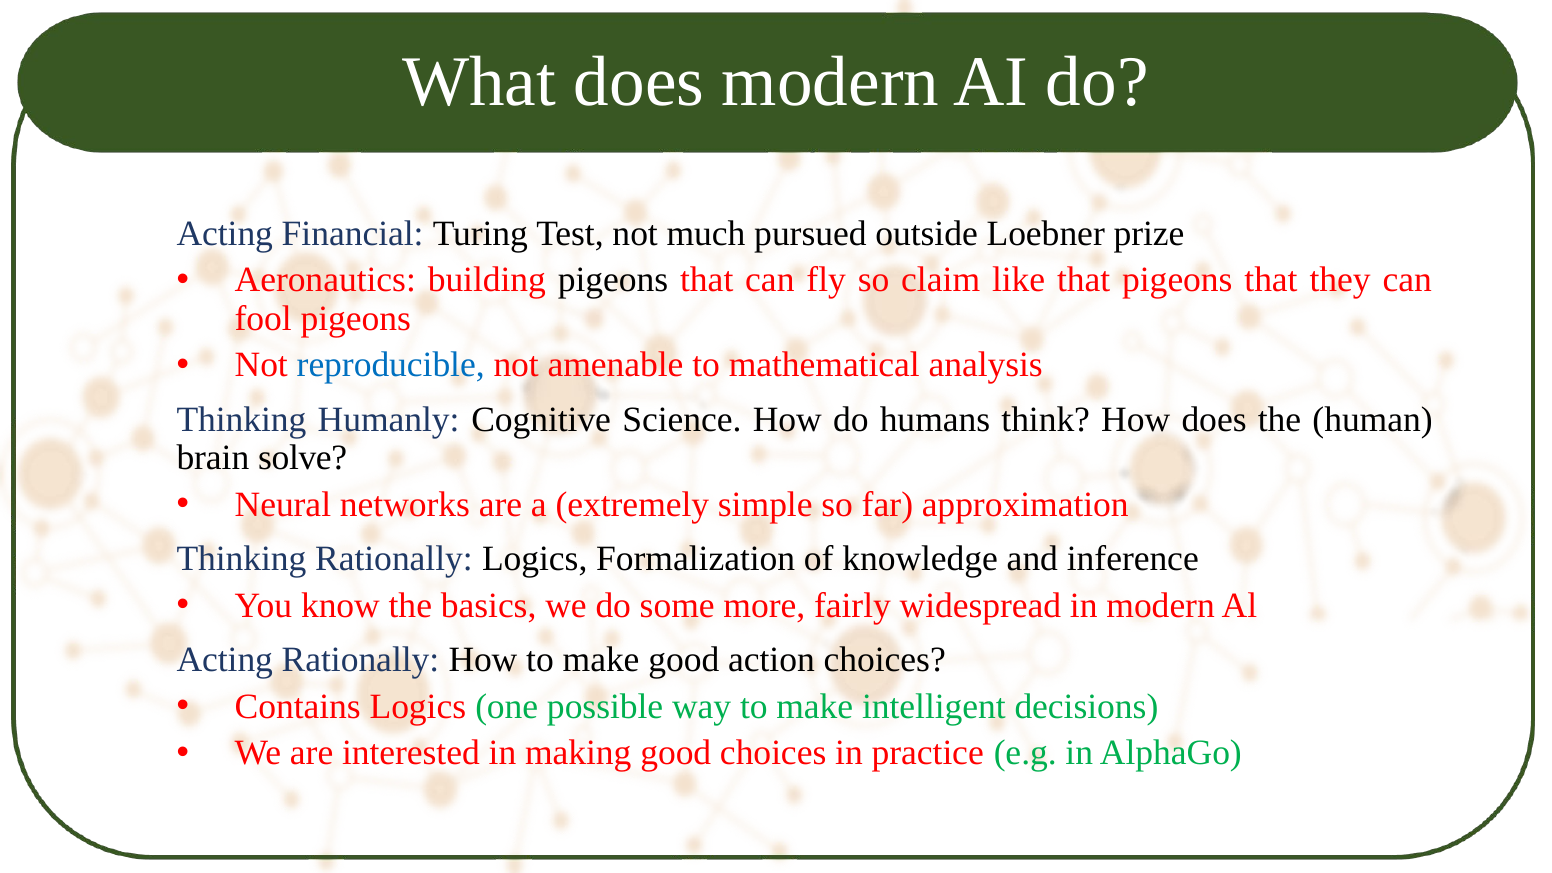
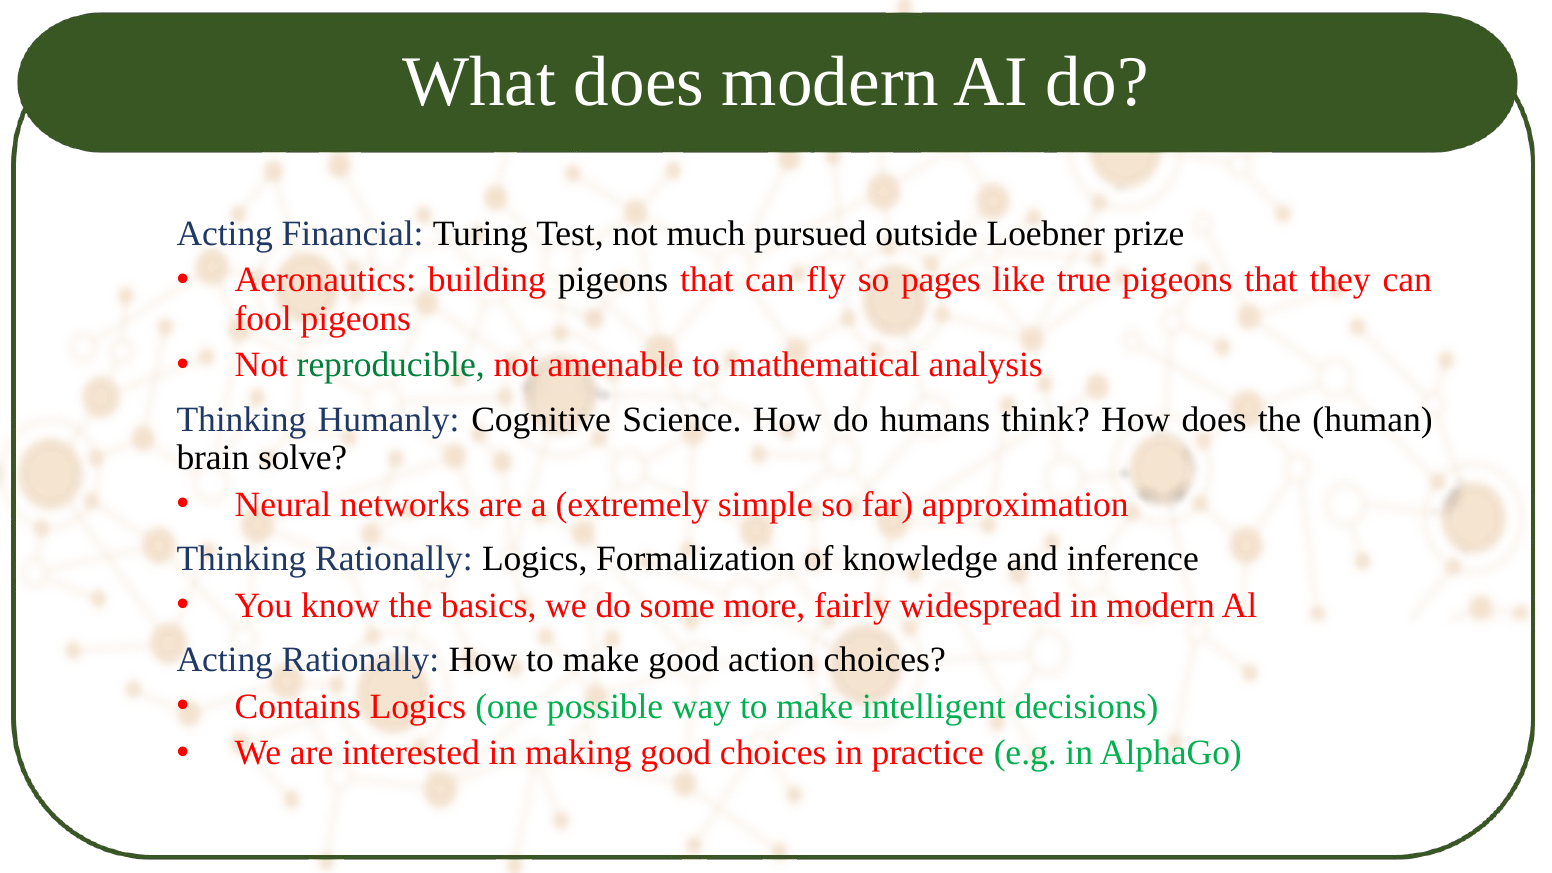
claim: claim -> pages (941, 280)
like that: that -> true (1084, 280)
reproducible colour: blue -> green (391, 365)
